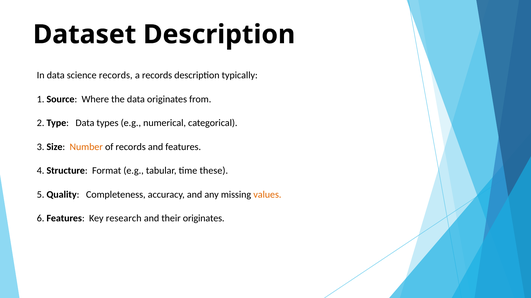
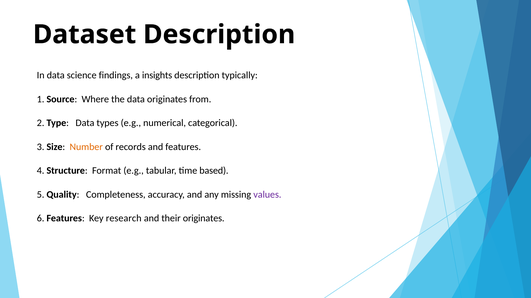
science records: records -> findings (116, 76)
a records: records -> insights (157, 76)
these: these -> based (214, 171)
values colour: orange -> purple (267, 195)
